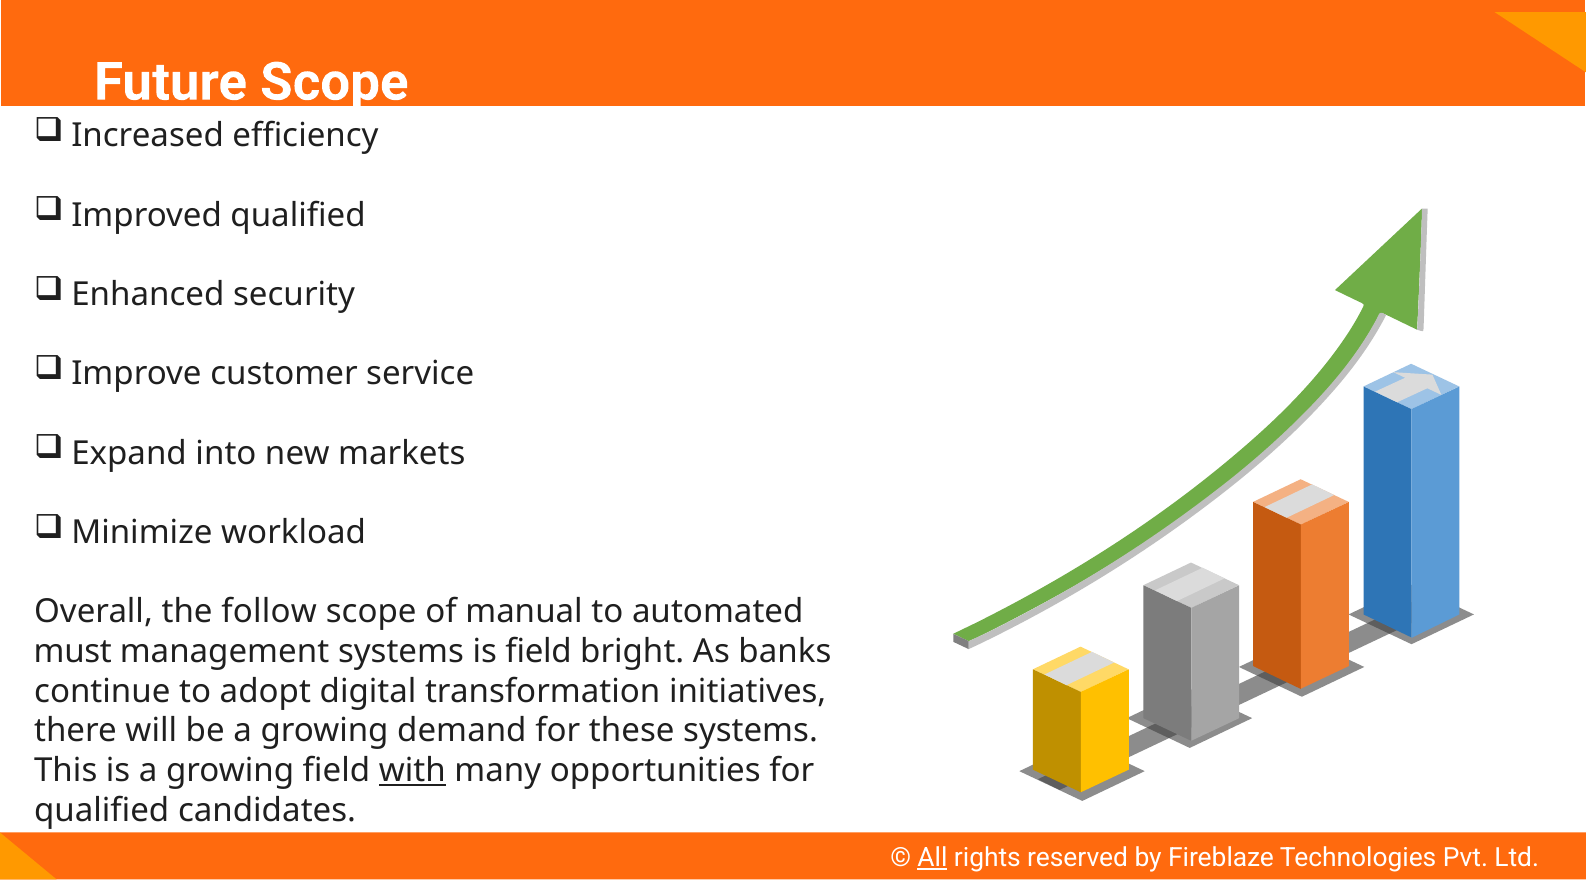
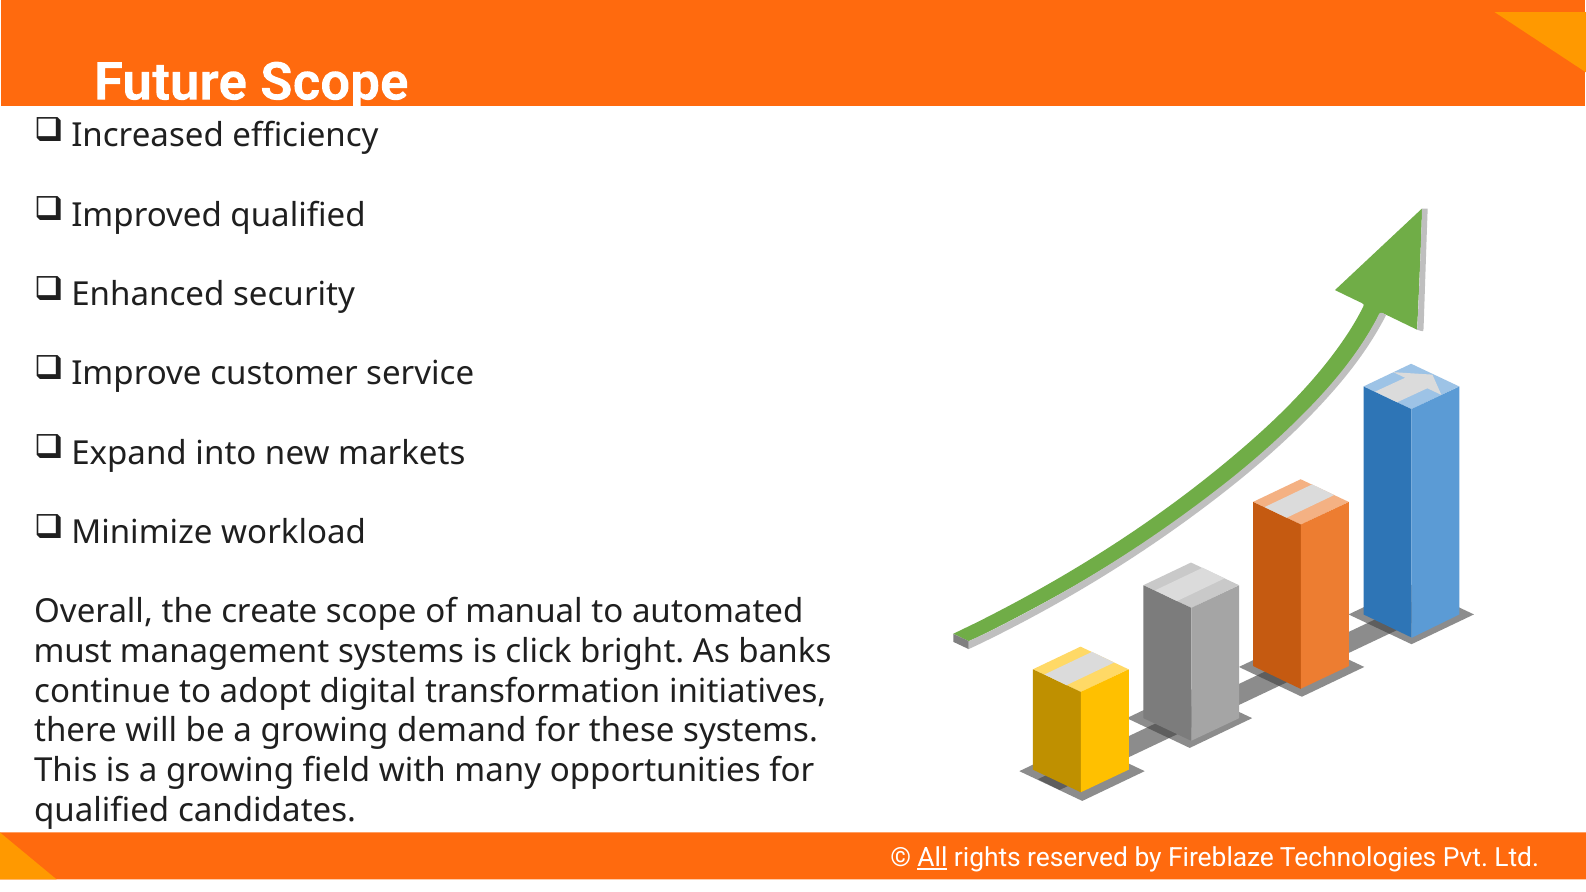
follow: follow -> create (269, 612)
is field: field -> click (538, 652)
with underline: present -> none (412, 771)
